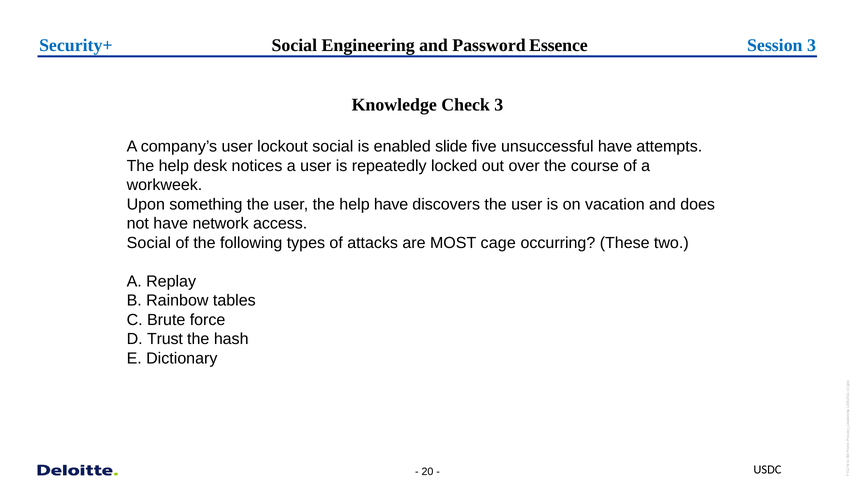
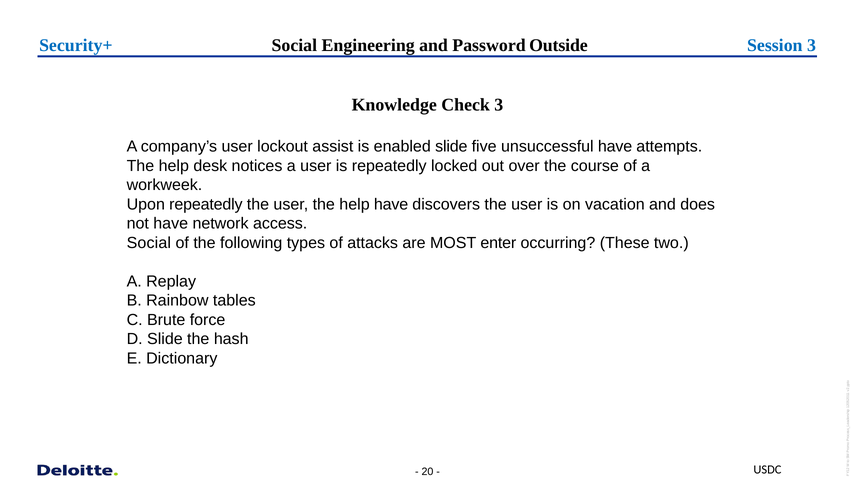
Essence: Essence -> Outside (558, 45)
lockout social: social -> assist (333, 147)
Upon something: something -> repeatedly (206, 204)
cage: cage -> enter (498, 243)
D Trust: Trust -> Slide (165, 339)
